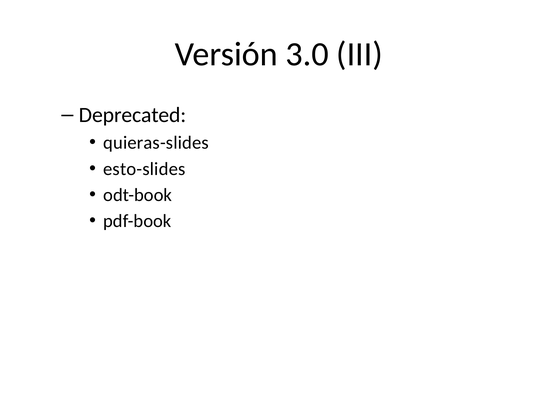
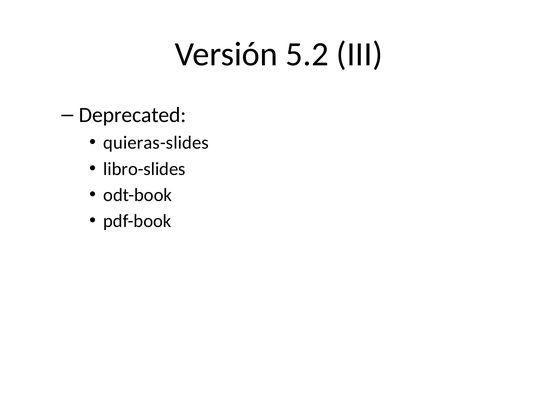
3.0: 3.0 -> 5.2 (307, 54)
esto-slides: esto-slides -> libro-slides (144, 169)
